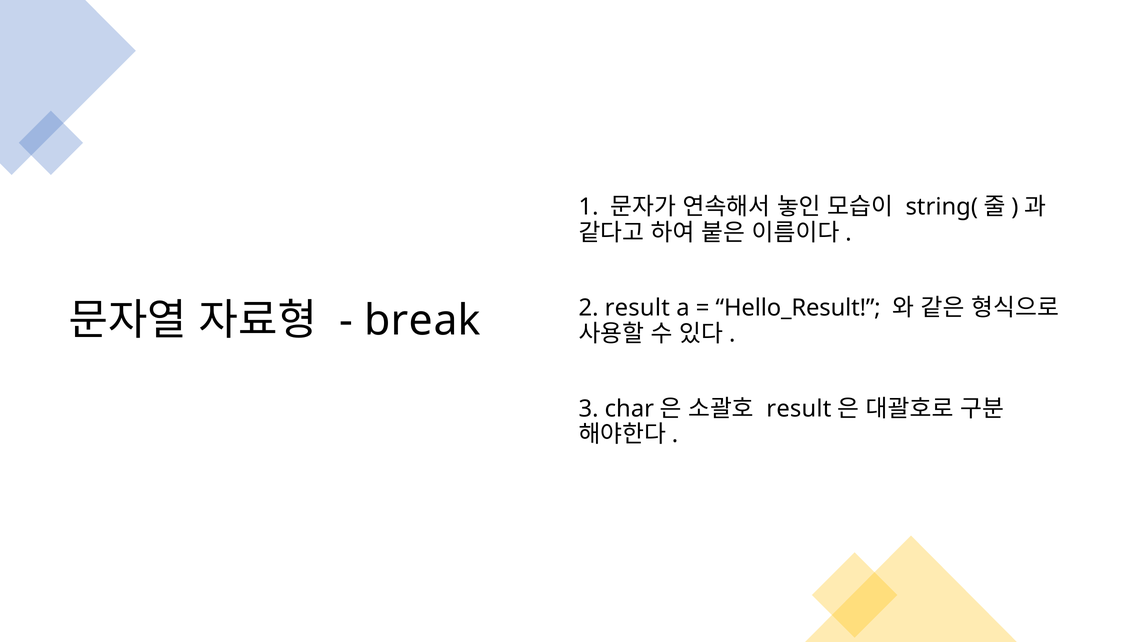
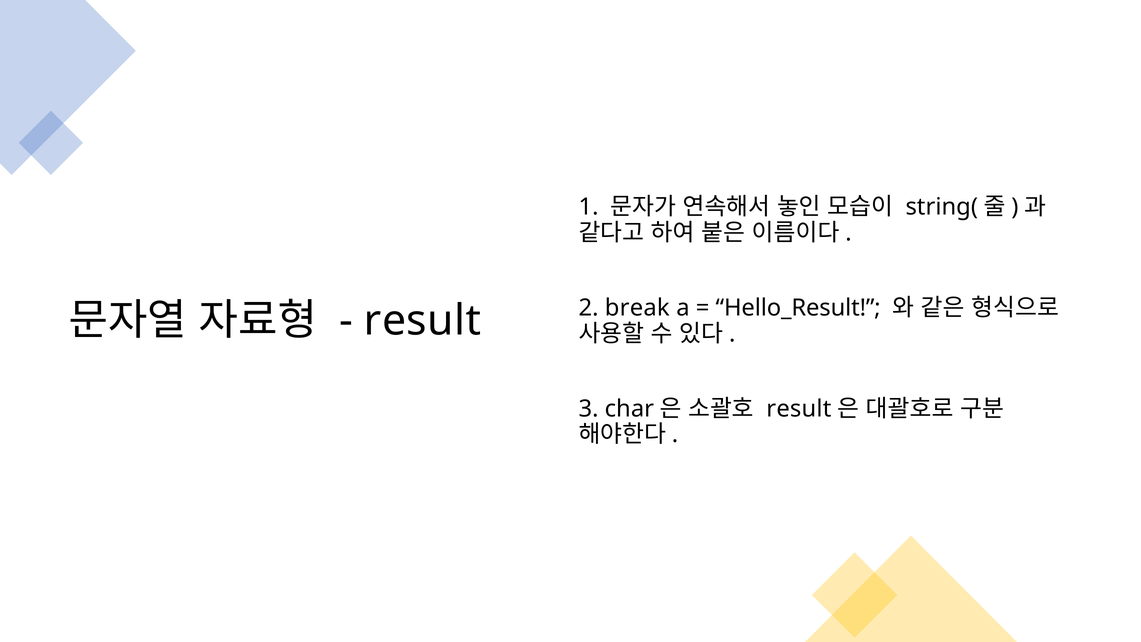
2 result: result -> break (637, 308)
break: break -> result (422, 321)
